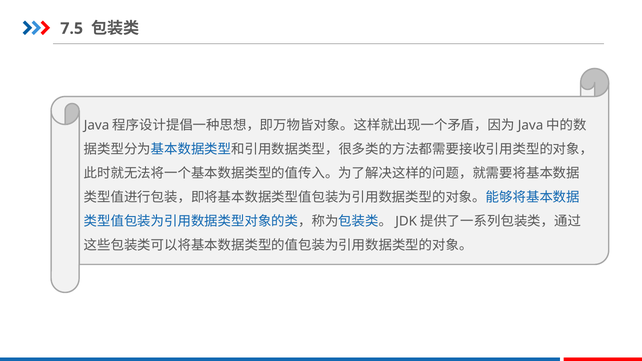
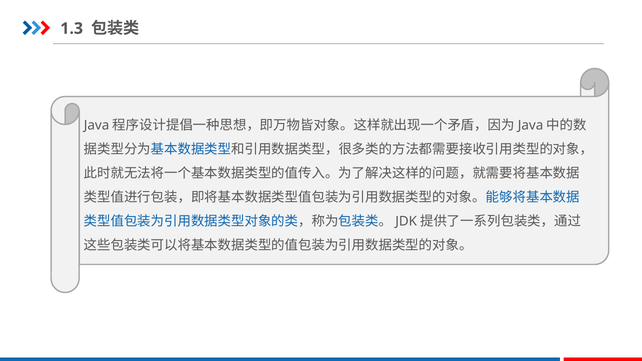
7.5: 7.5 -> 1.3 (72, 29)
